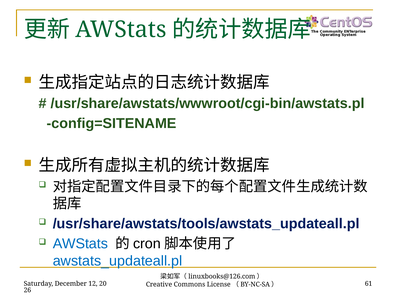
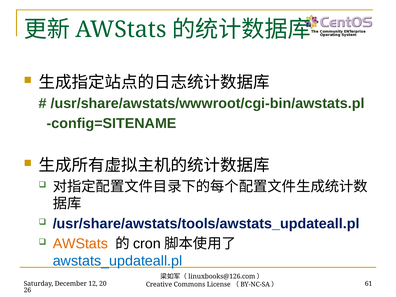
AWStats colour: blue -> orange (80, 244)
